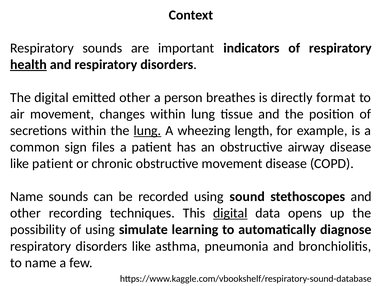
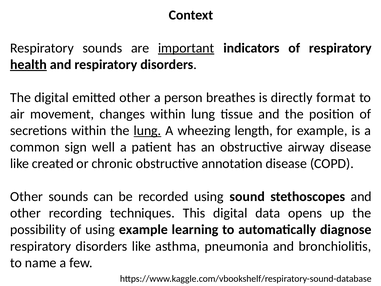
important underline: none -> present (186, 48)
files: files -> well (103, 147)
like patient: patient -> created (53, 164)
obstructive movement: movement -> annotation (232, 164)
Name: Name -> Other (27, 197)
digital underline: present -> none (230, 213)
using simulate: simulate -> example (143, 230)
